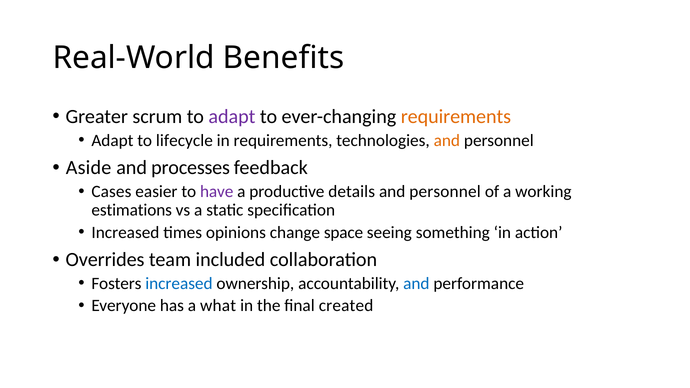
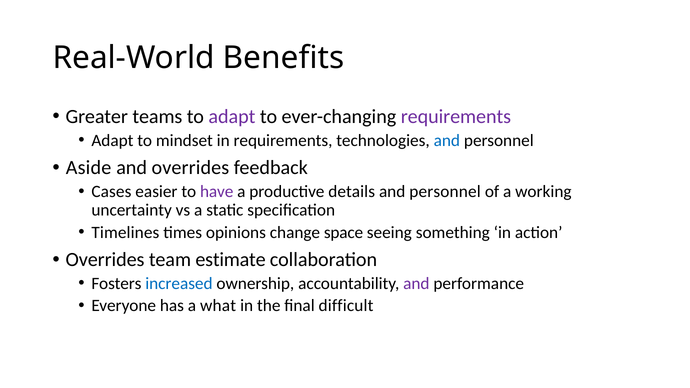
scrum: scrum -> teams (157, 117)
requirements colour: orange -> purple (456, 117)
lifecycle: lifecycle -> mindset (184, 140)
and colour: orange -> blue (447, 140)
and processes: processes -> overrides (190, 168)
estimations: estimations -> uncertainty (132, 210)
Increased: Increased -> Timelines (125, 232)
included: included -> estimate (231, 260)
and colour: blue -> purple (416, 284)
created: created -> difficult (346, 306)
